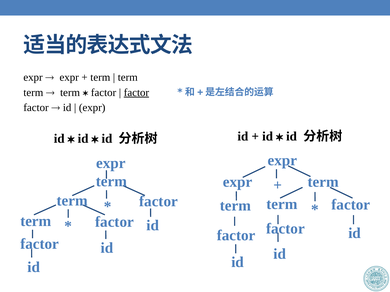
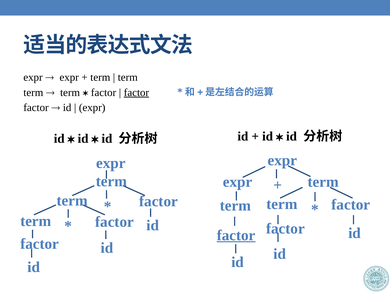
factor underline: none -> present (236, 236)
